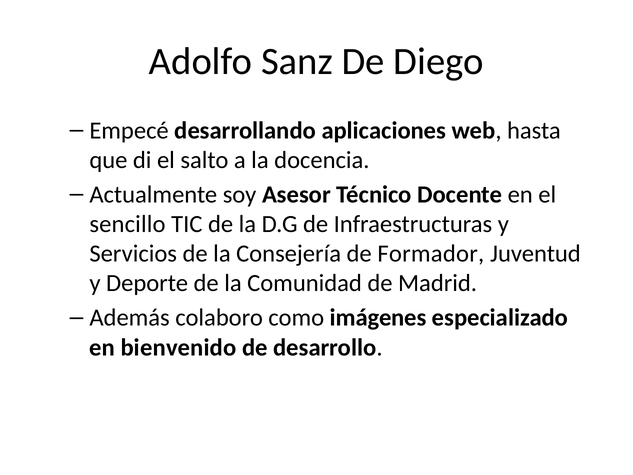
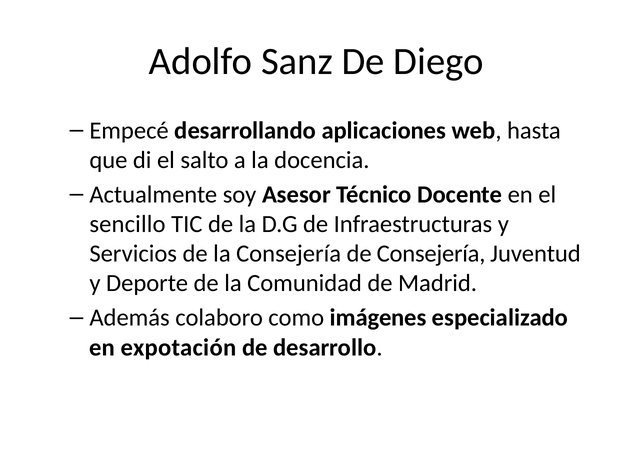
de Formador: Formador -> Consejería (431, 254)
bienvenido: bienvenido -> expotación (178, 347)
